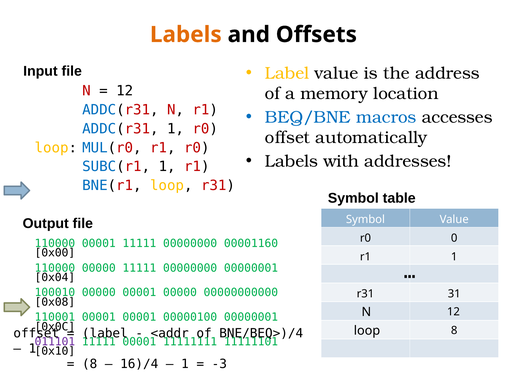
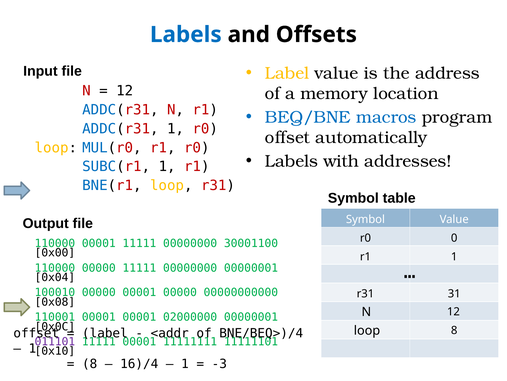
Labels colour: orange -> blue (186, 35)
accesses: accesses -> program (457, 117)
00001160: 00001160 -> 30001100 (251, 243)
00000100: 00000100 -> 02000000 (190, 317)
